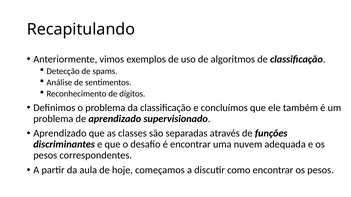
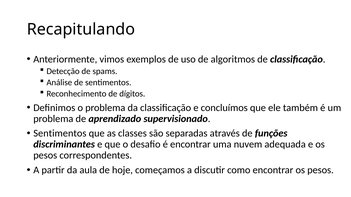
Aprendizado: Aprendizado -> Sentimentos (60, 134)
